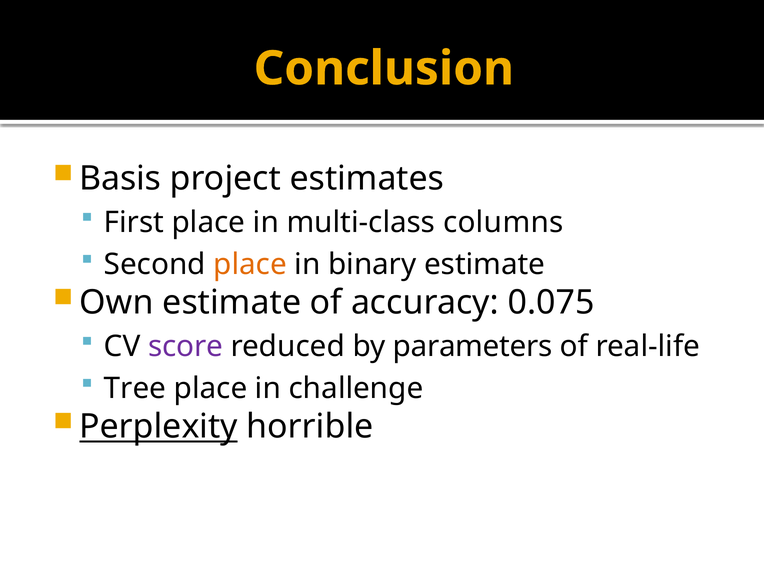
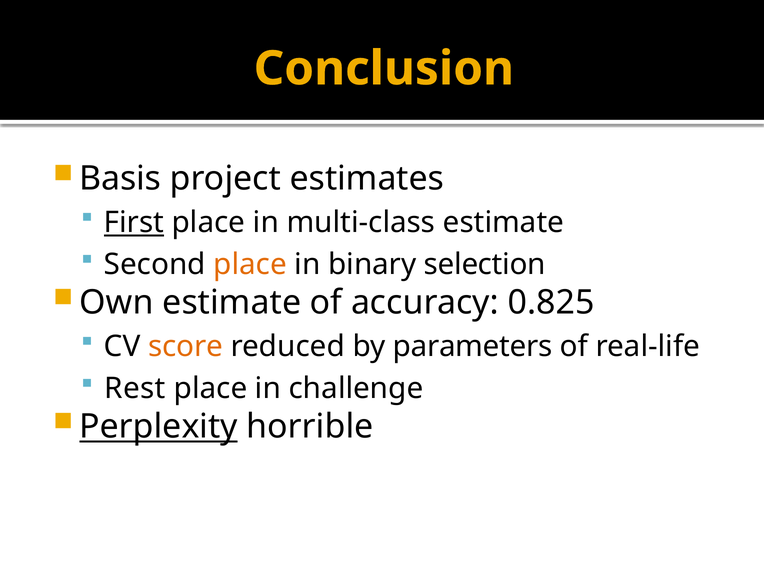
First underline: none -> present (134, 223)
multi-class columns: columns -> estimate (503, 223)
binary estimate: estimate -> selection (485, 264)
0.075: 0.075 -> 0.825 (551, 303)
score colour: purple -> orange (186, 347)
Tree: Tree -> Rest (135, 388)
